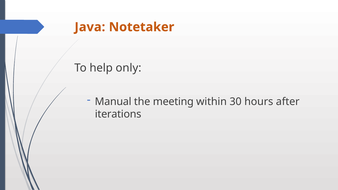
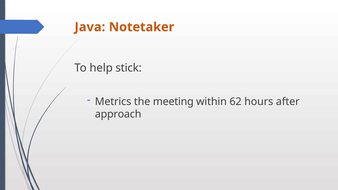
only: only -> stick (129, 68)
Manual: Manual -> Metrics (113, 102)
30: 30 -> 62 (236, 102)
iterations: iterations -> approach (118, 114)
